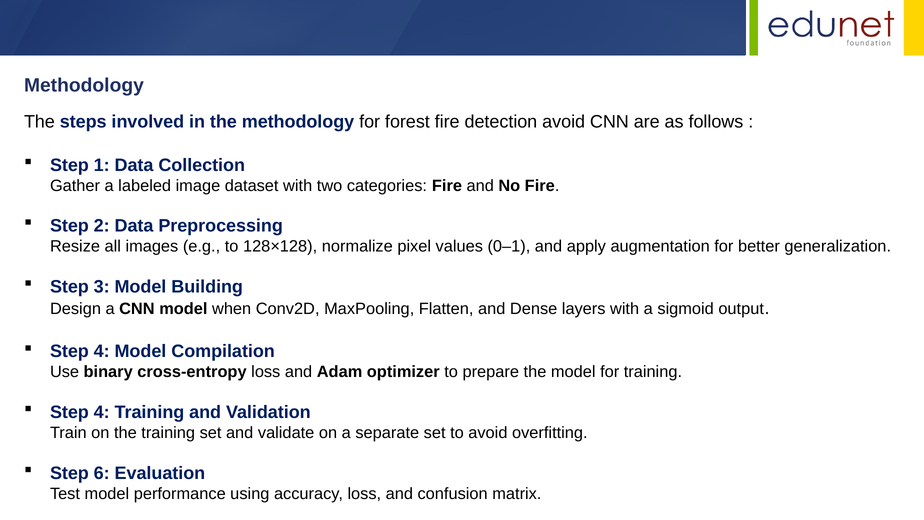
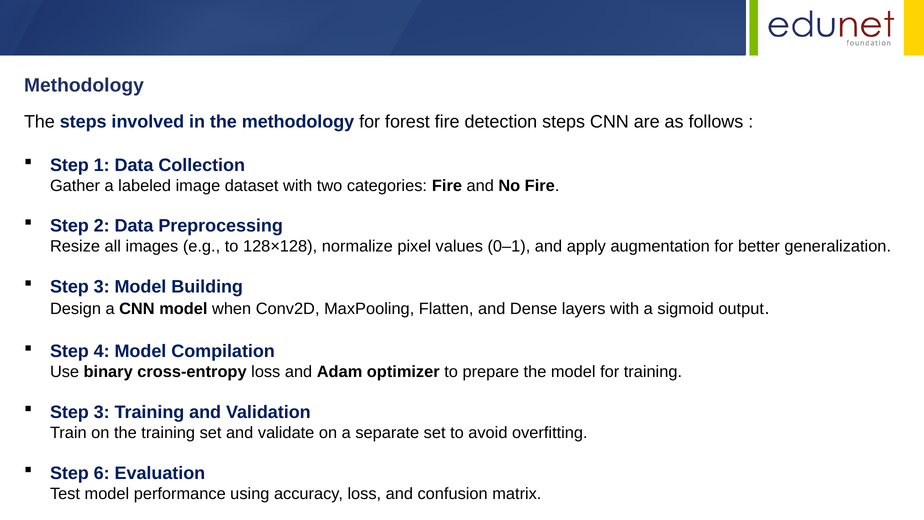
detection avoid: avoid -> steps (564, 122)
4: 4 -> 3 (102, 412)
